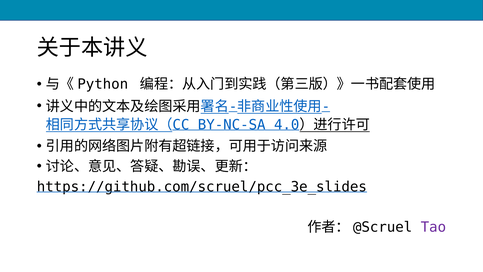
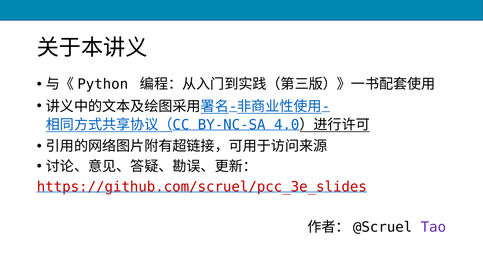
https://github.com/scruel/pcc_3e_slides colour: black -> red (202, 187)
